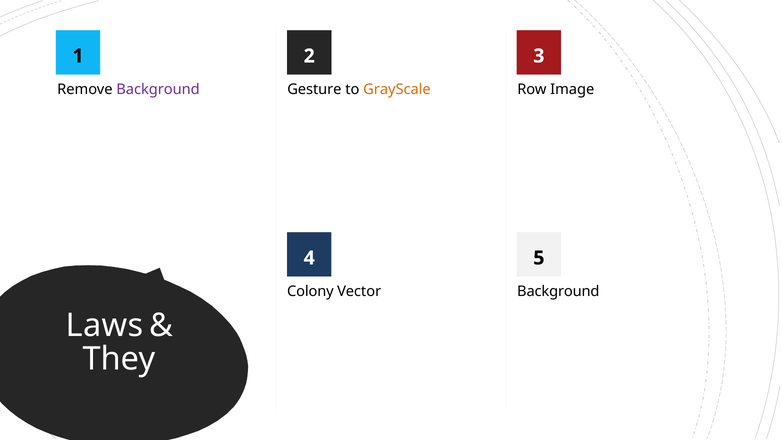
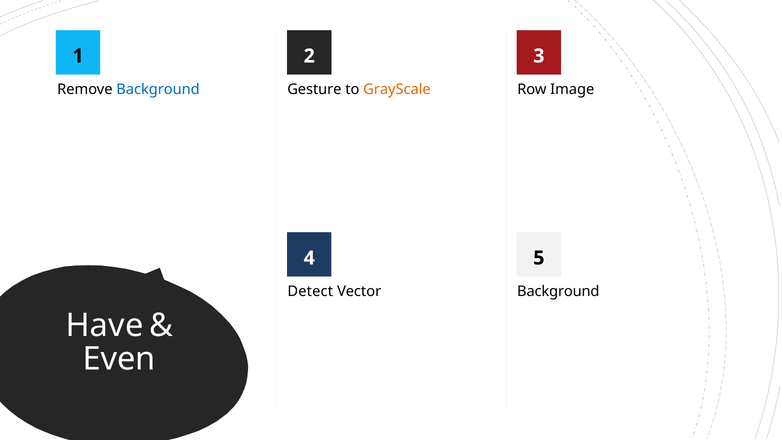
Background colour: purple -> blue (158, 89)
Colony: Colony -> Detect (310, 291)
Laws: Laws -> Have (105, 326)
They: They -> Even (119, 359)
